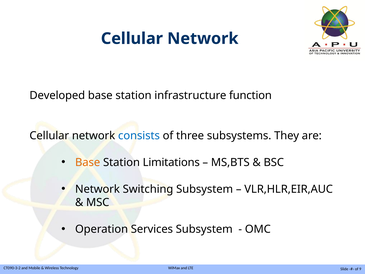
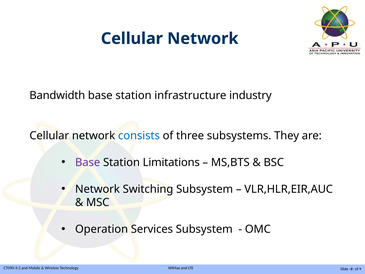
Developed: Developed -> Bandwidth (57, 95)
function: function -> industry (250, 95)
Base colour: orange -> purple (88, 162)
